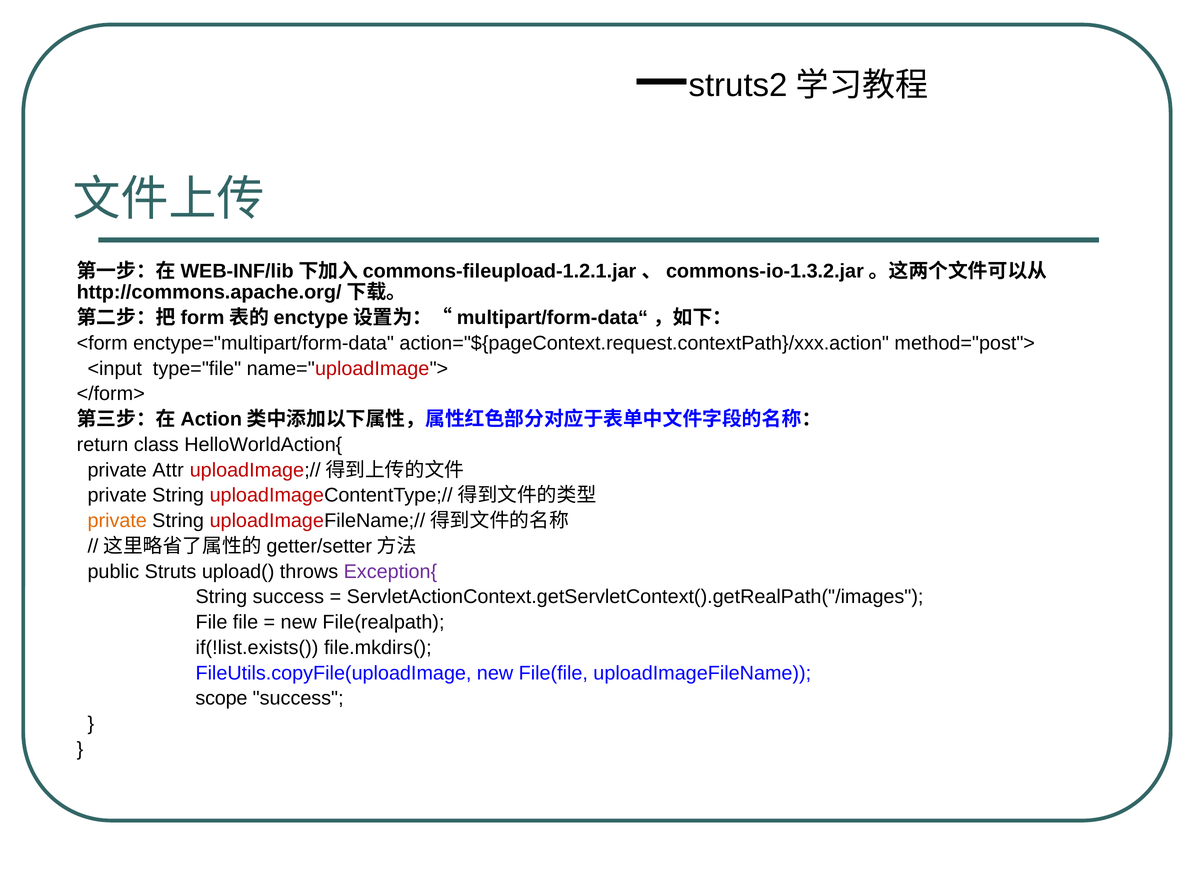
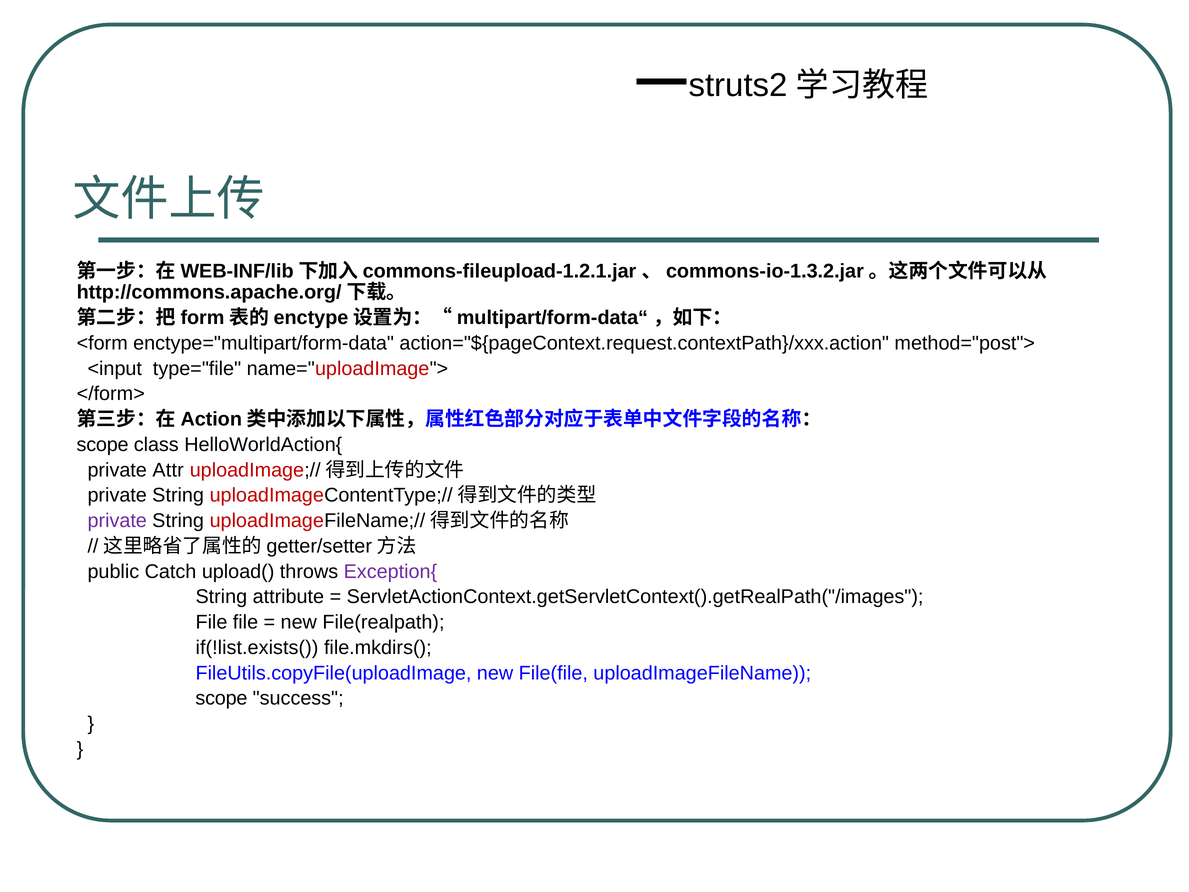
return: return -> scope (103, 445)
private colour: orange -> purple (117, 521)
Struts: Struts -> Catch (171, 571)
String success: success -> attribute (288, 597)
